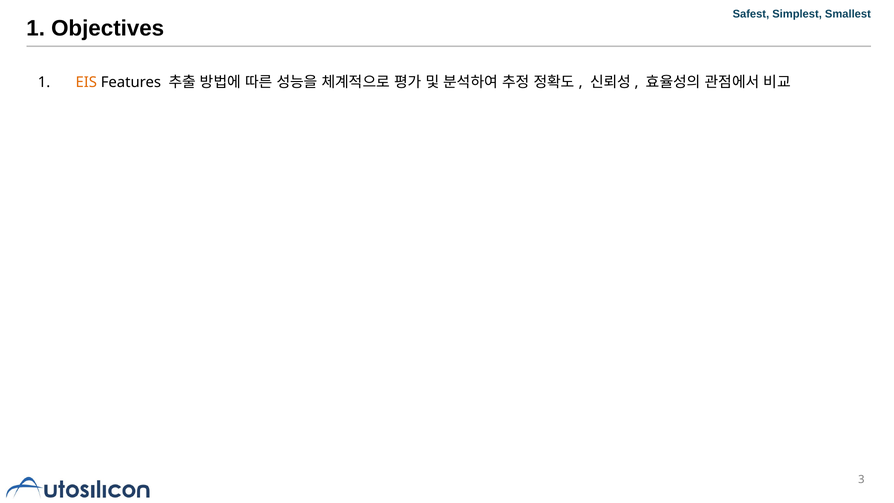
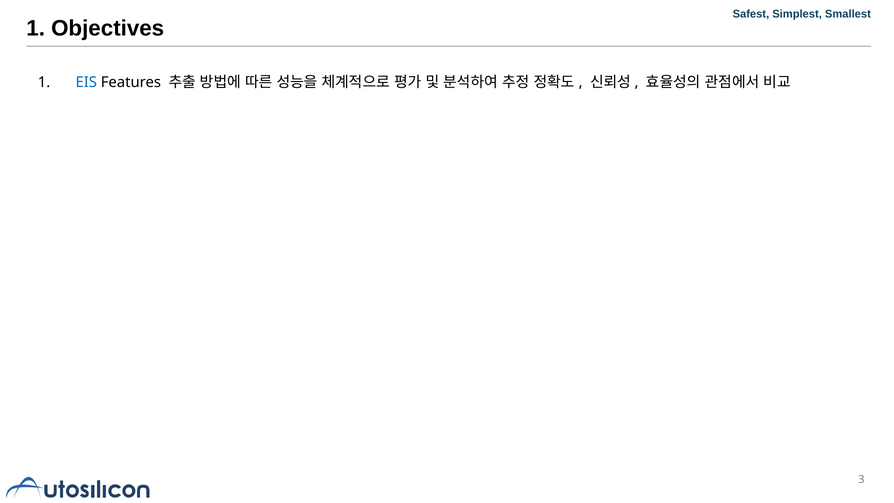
EIS colour: orange -> blue (86, 82)
